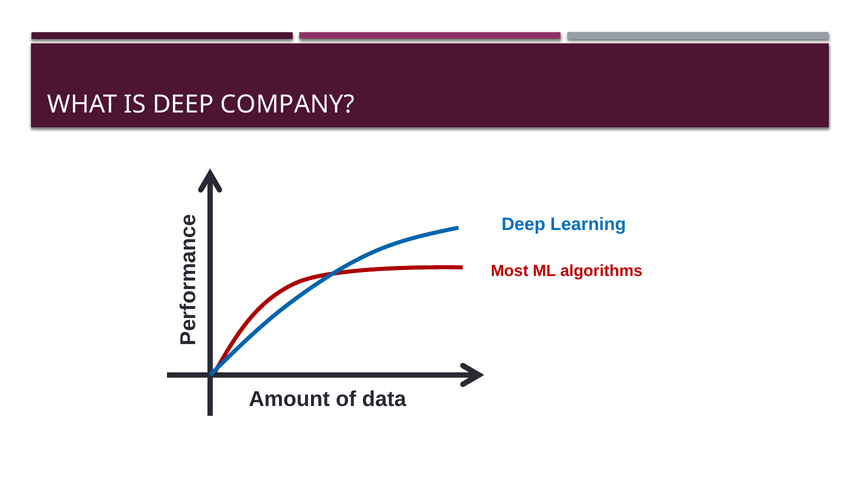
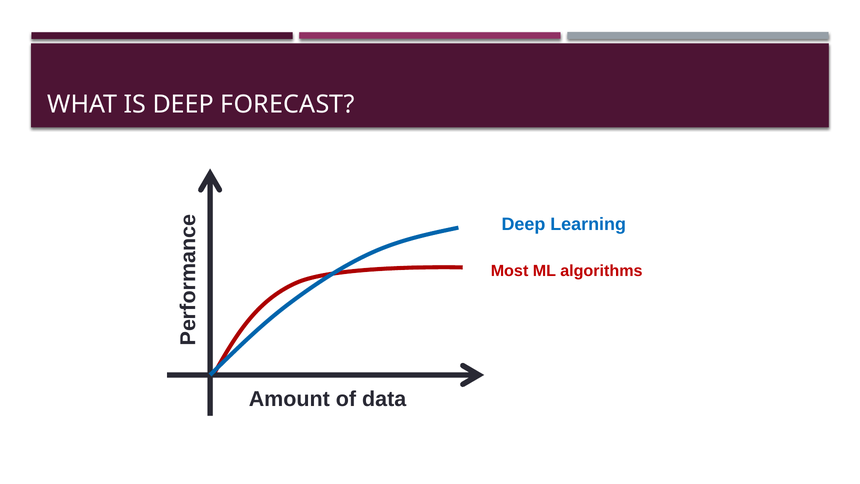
COMPANY: COMPANY -> FORECAST (287, 104)
